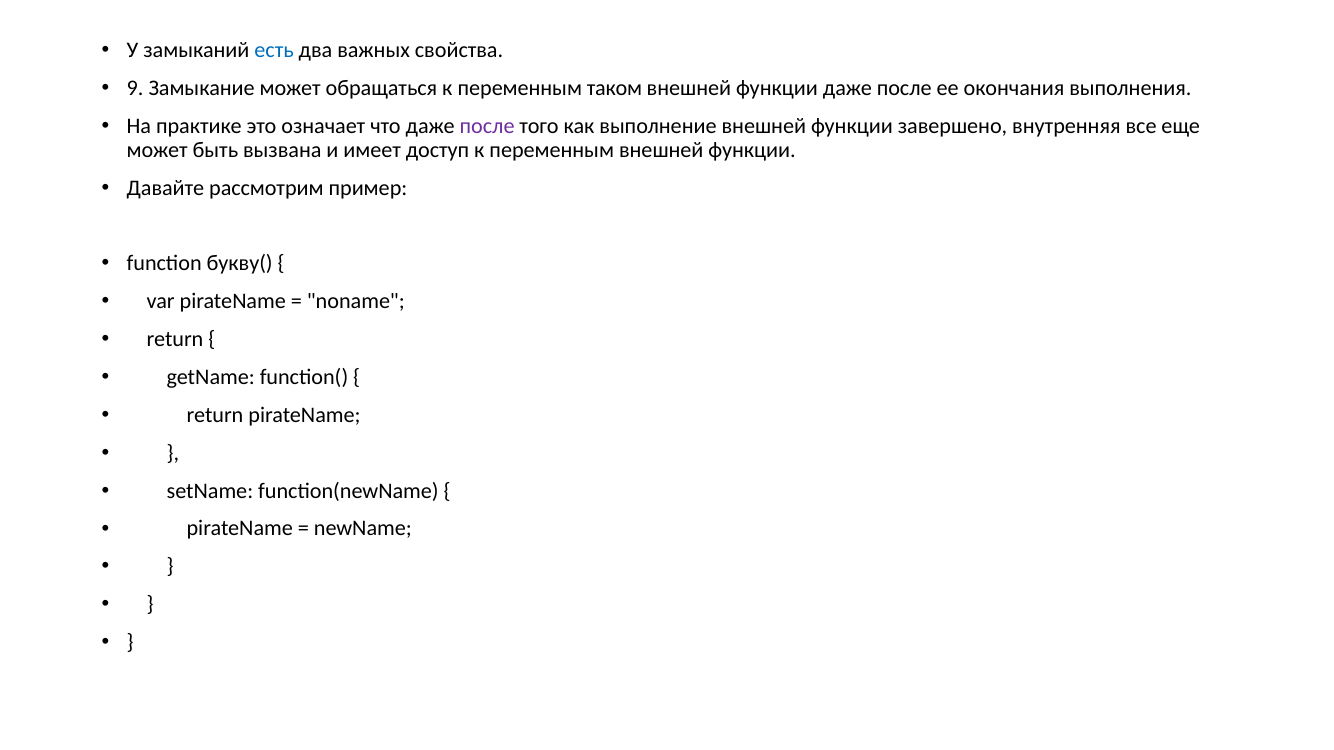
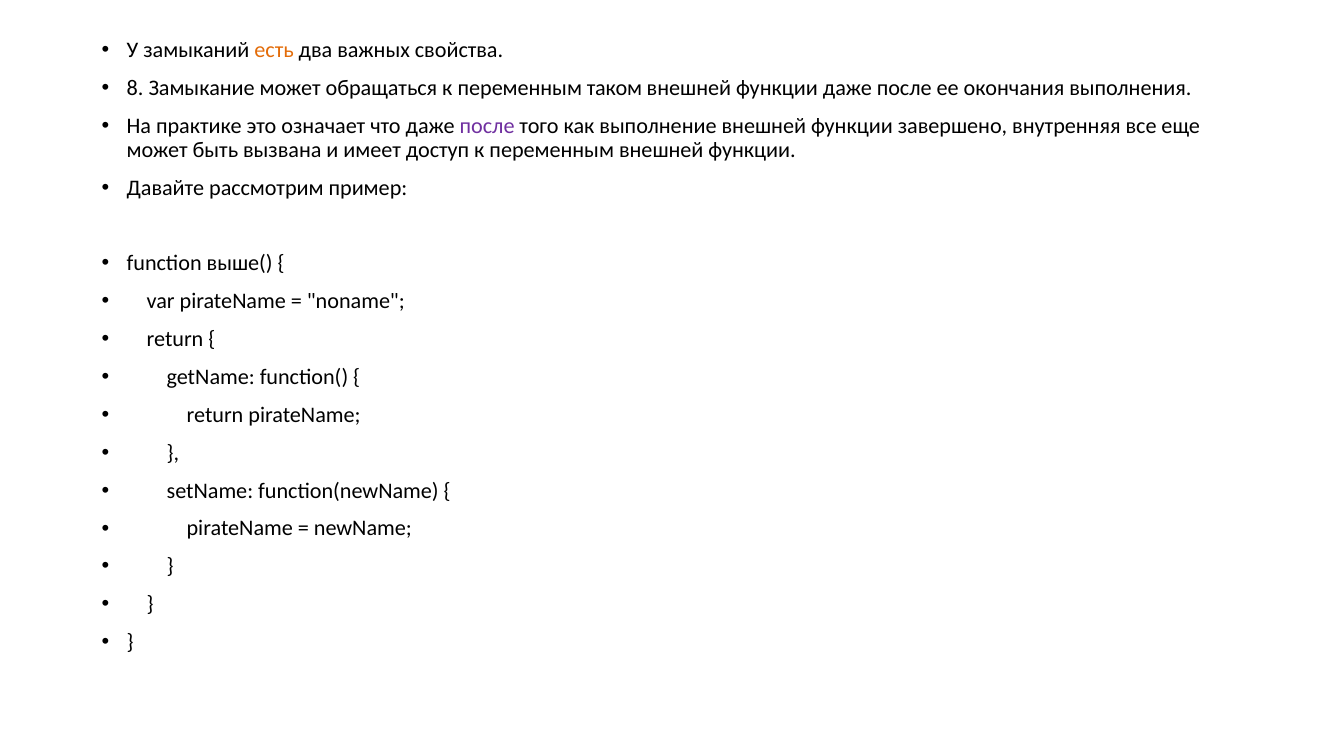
есть colour: blue -> orange (274, 50)
9: 9 -> 8 (135, 88)
букву(: букву( -> выше( (240, 264)
